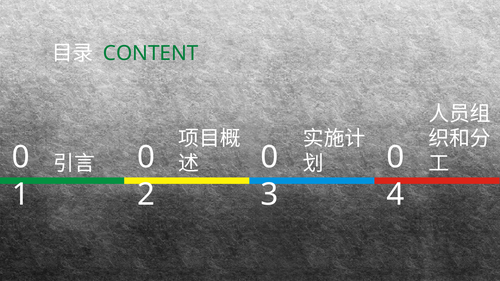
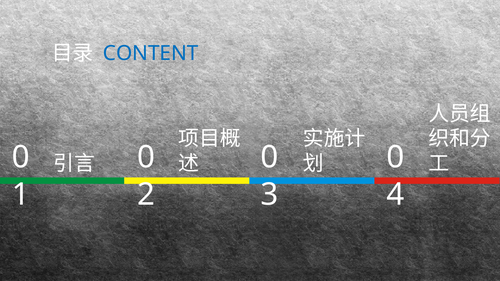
CONTENT colour: green -> blue (151, 53)
